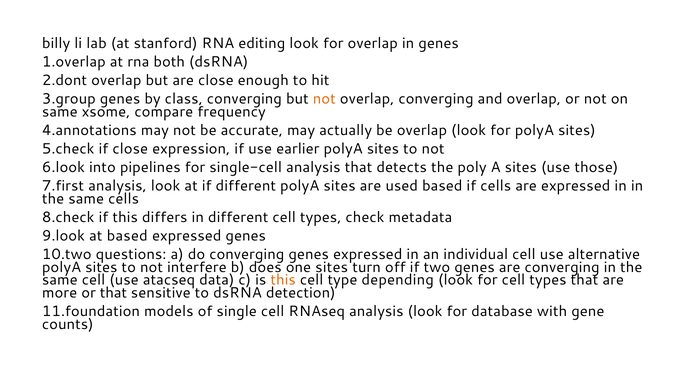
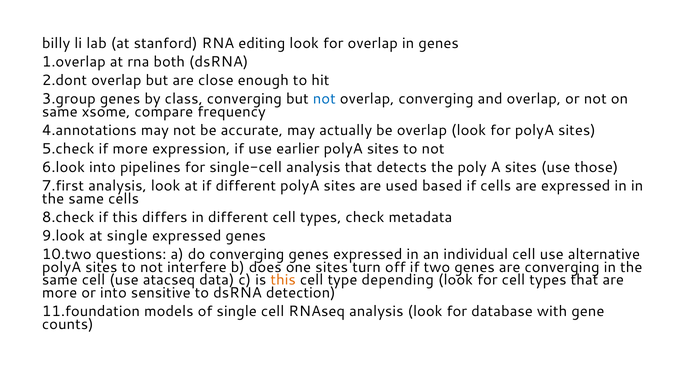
not colour: orange -> blue (324, 99)
if close: close -> more (130, 149)
at based: based -> single (127, 236)
or that: that -> into (113, 293)
